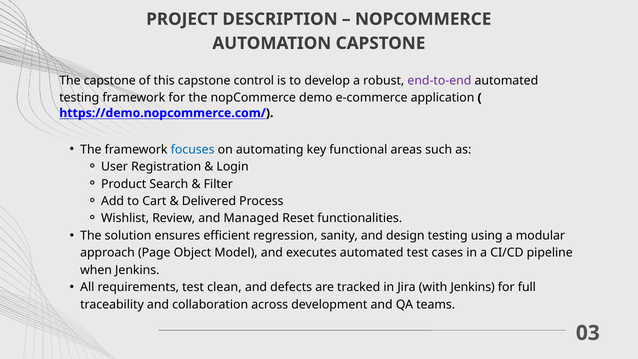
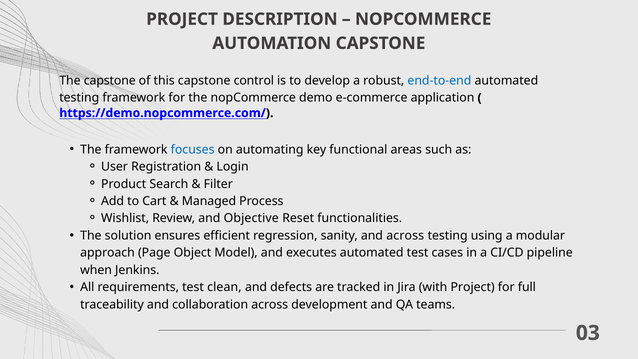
end-to-end colour: purple -> blue (439, 81)
Delivered: Delivered -> Managed (209, 201)
Managed: Managed -> Objective (251, 218)
and design: design -> across (405, 236)
with Jenkins: Jenkins -> Project (473, 287)
